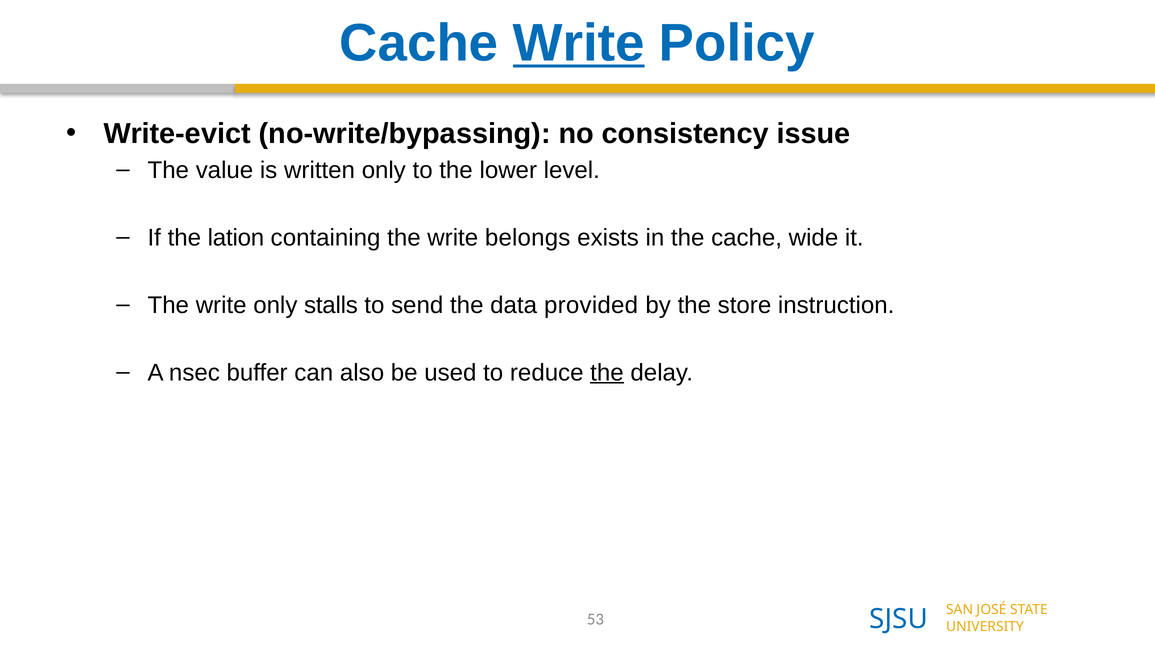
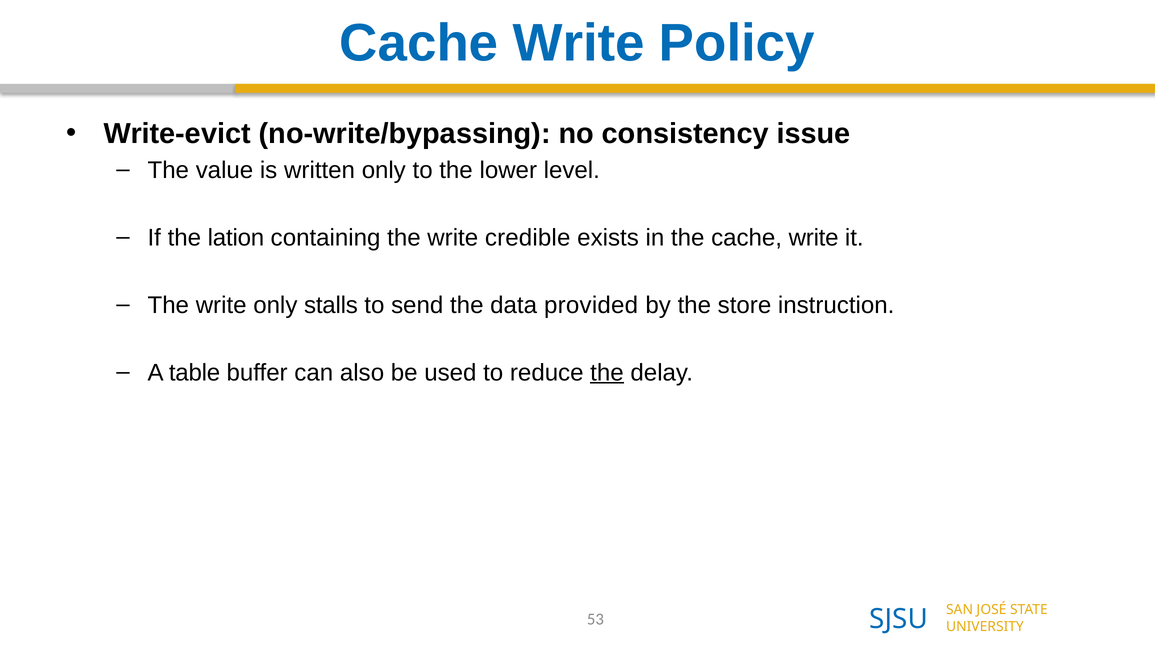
Write underline: present -> none (579, 43)
belongs: belongs -> credible (528, 237)
the cache wide: wide -> write (814, 237)
nsec: nsec -> table (195, 372)
